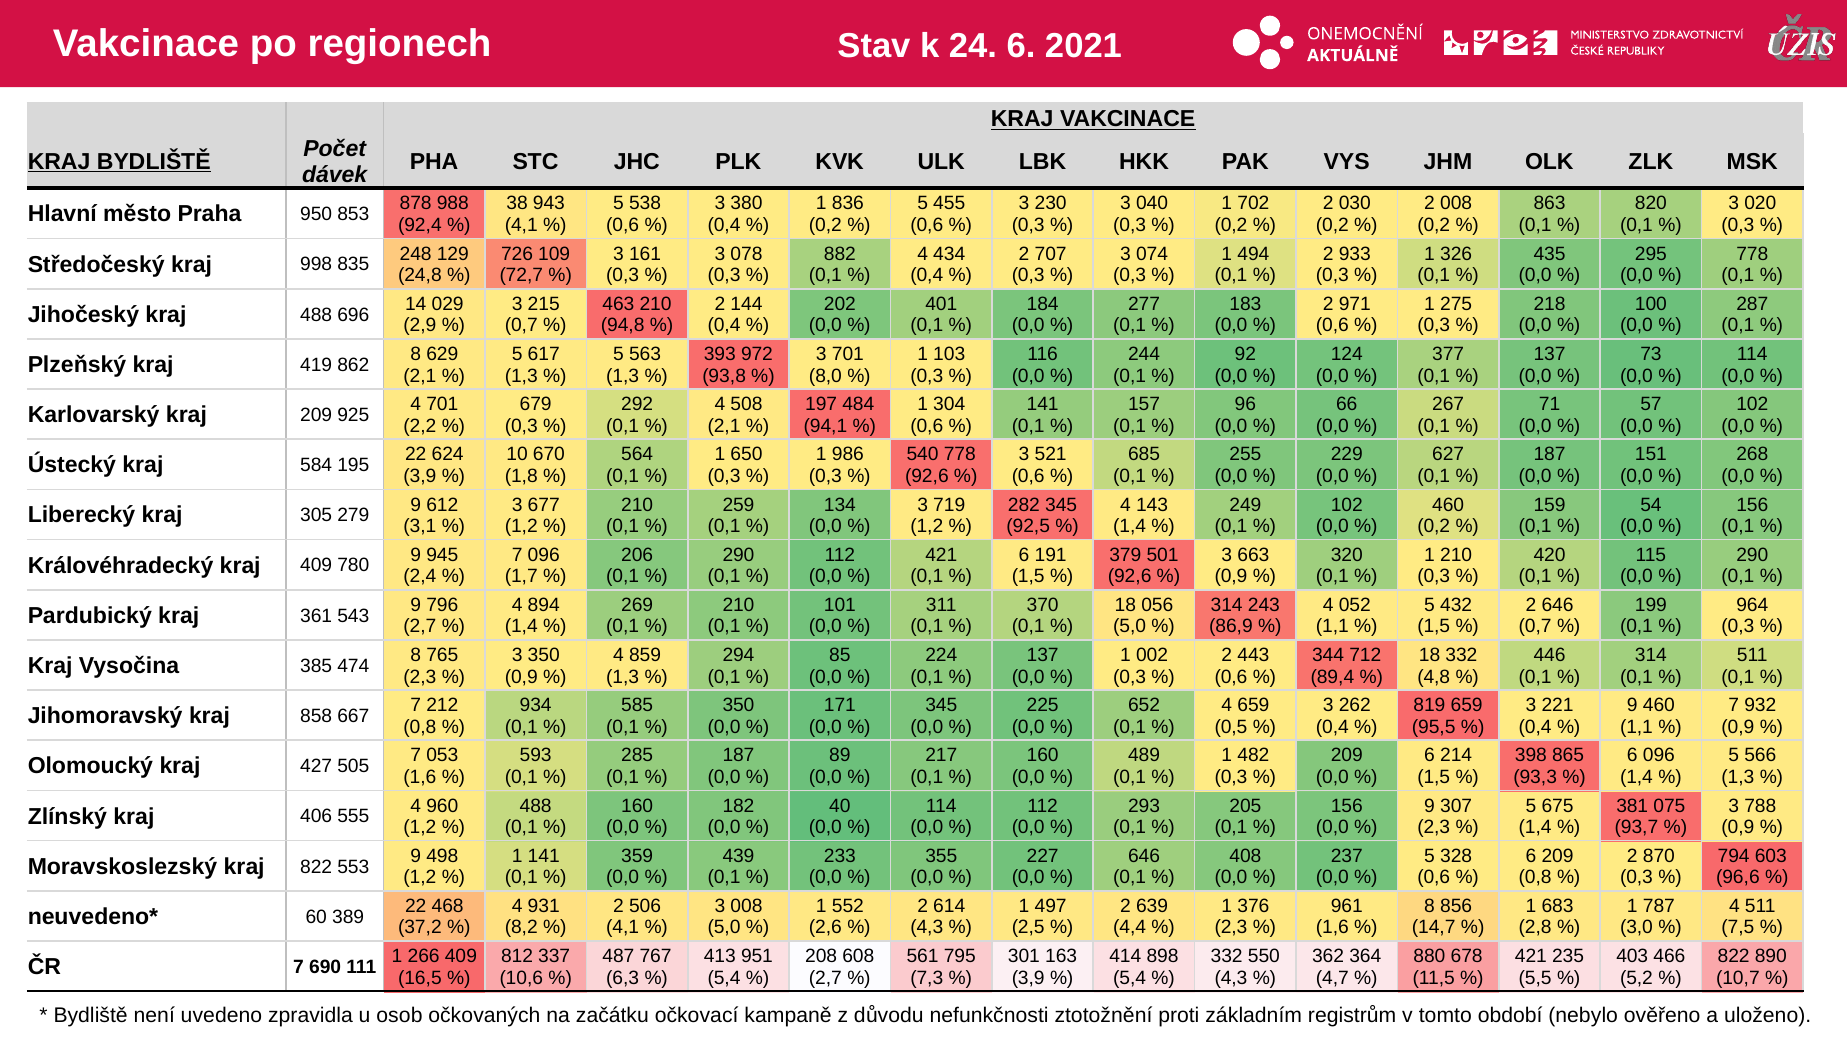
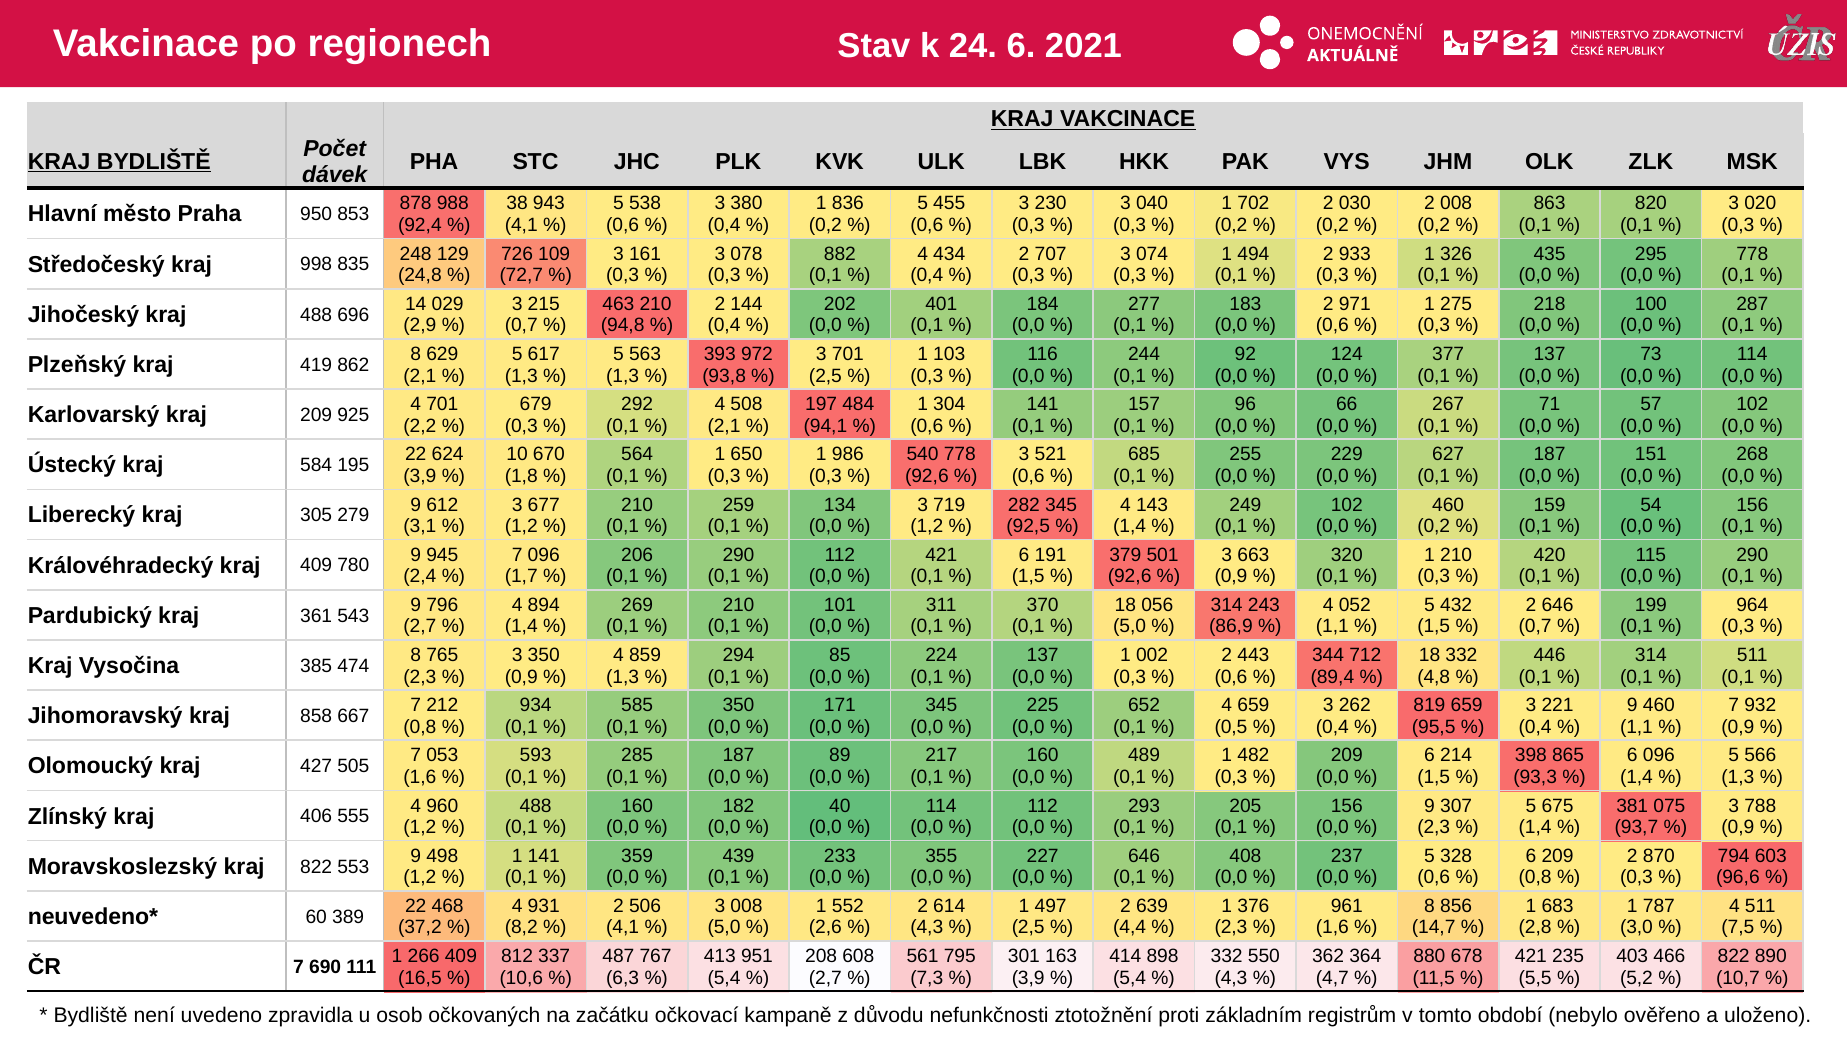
8,0: 8,0 -> 2,5 (825, 376)
